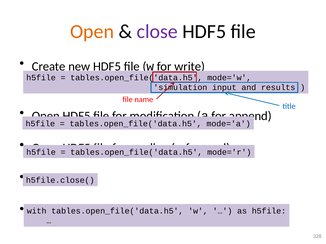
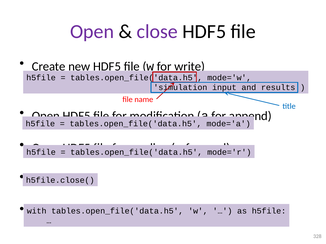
Open colour: orange -> purple (92, 32)
